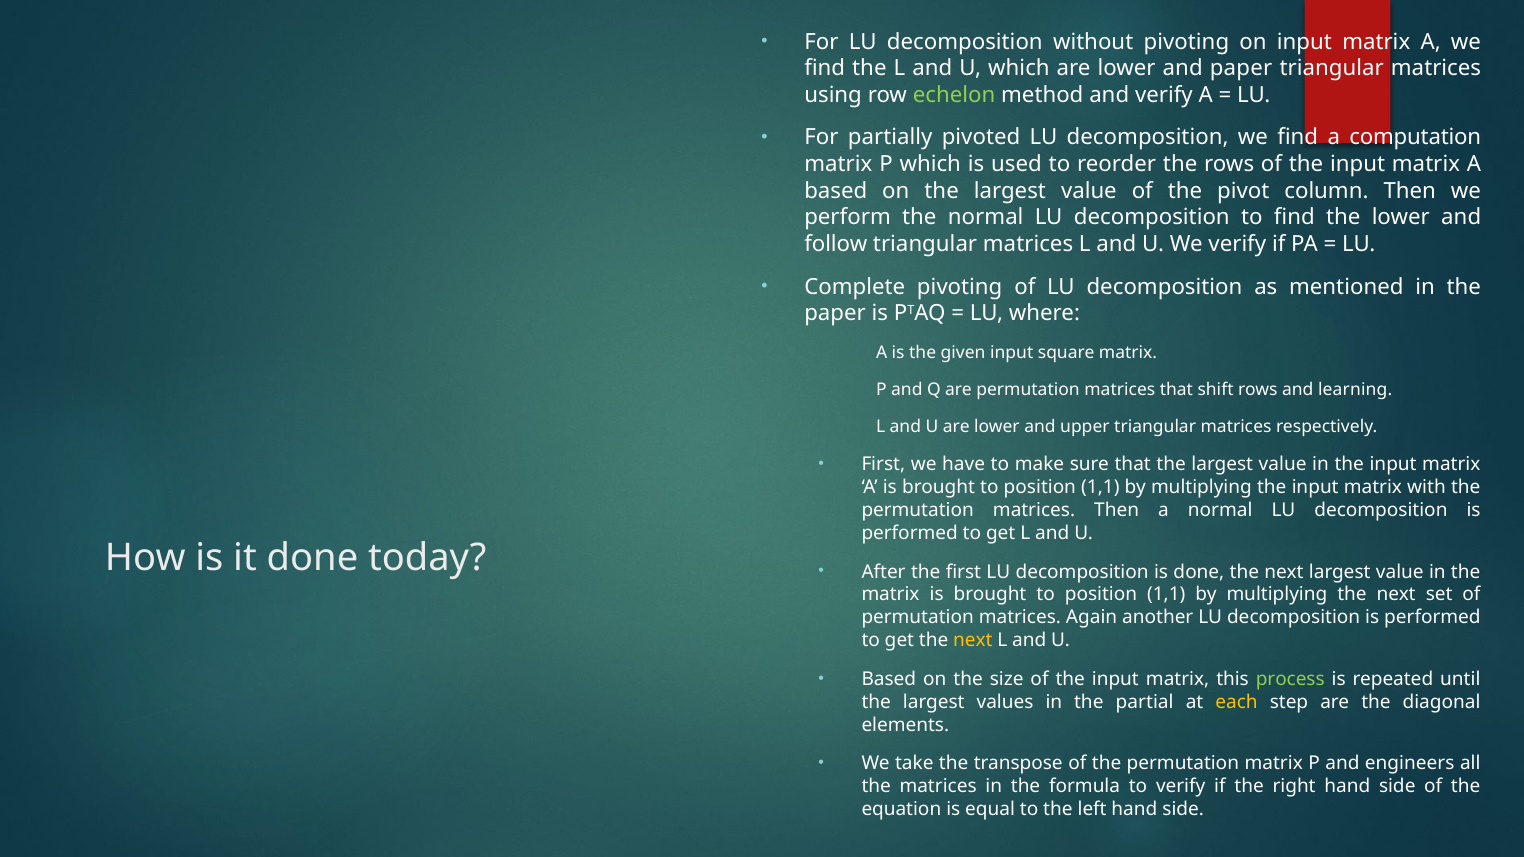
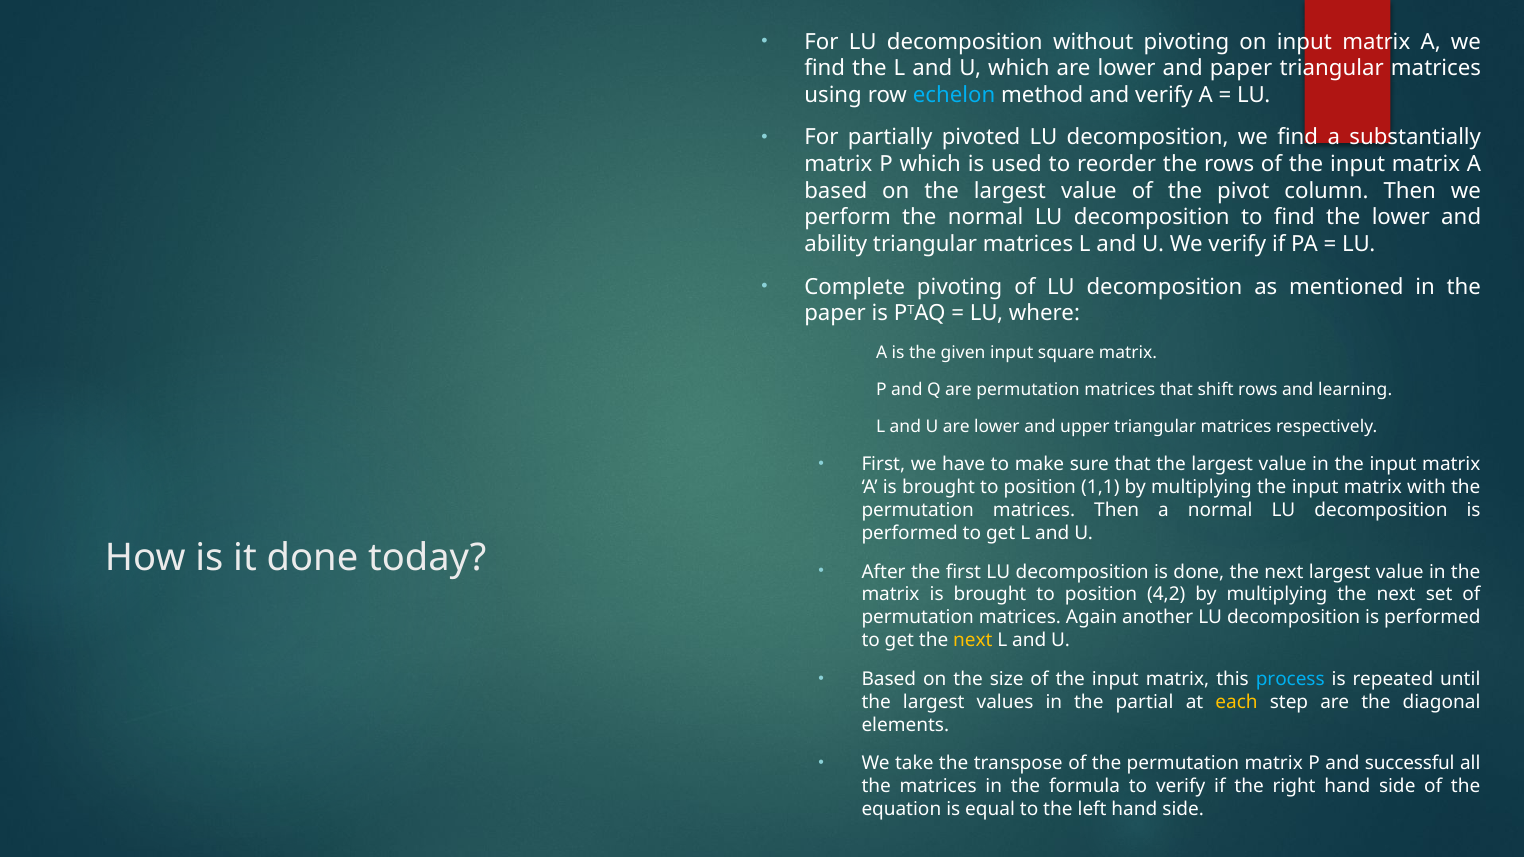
echelon colour: light green -> light blue (954, 95)
computation: computation -> substantially (1415, 138)
follow: follow -> ability (836, 244)
1,1: 1,1 -> 4,2 (1166, 595)
process colour: light green -> light blue (1290, 679)
engineers: engineers -> successful (1410, 764)
